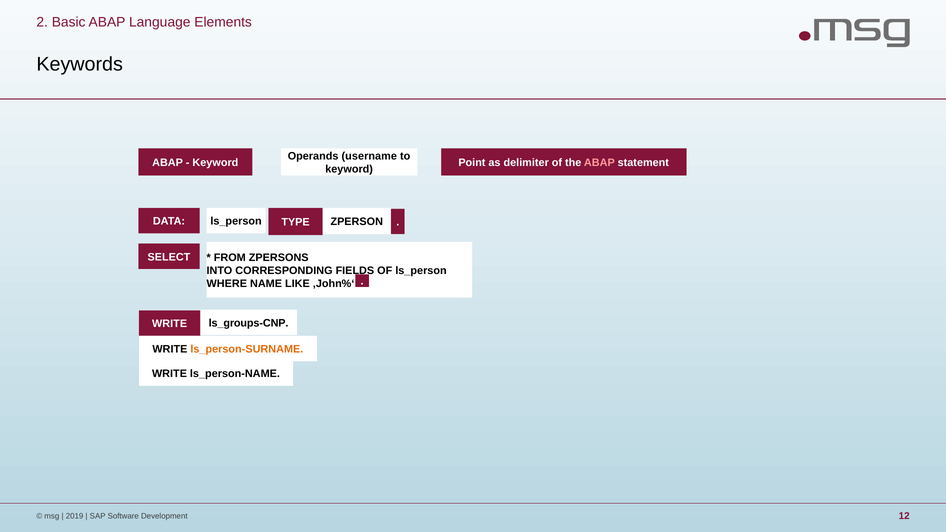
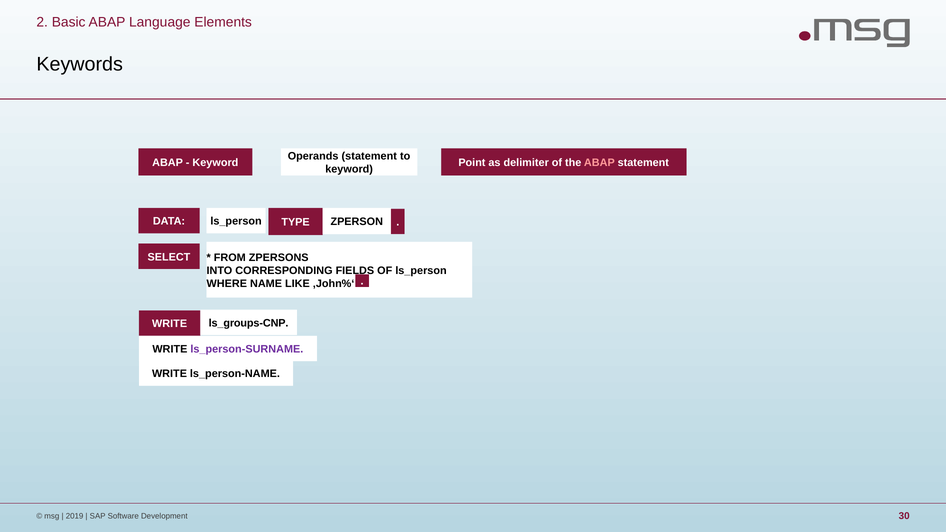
Operands username: username -> statement (369, 156)
ls_person-SURNAME colour: orange -> purple (247, 349)
12: 12 -> 30 (904, 516)
